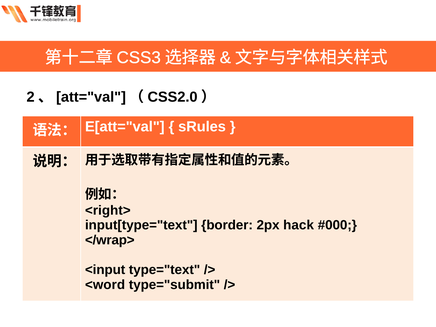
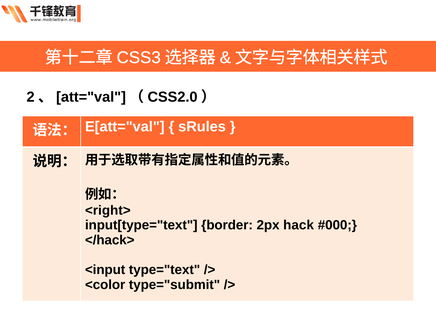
</wrap>: </wrap> -> </hack> (110, 240)
<word: <word -> <color (105, 285)
